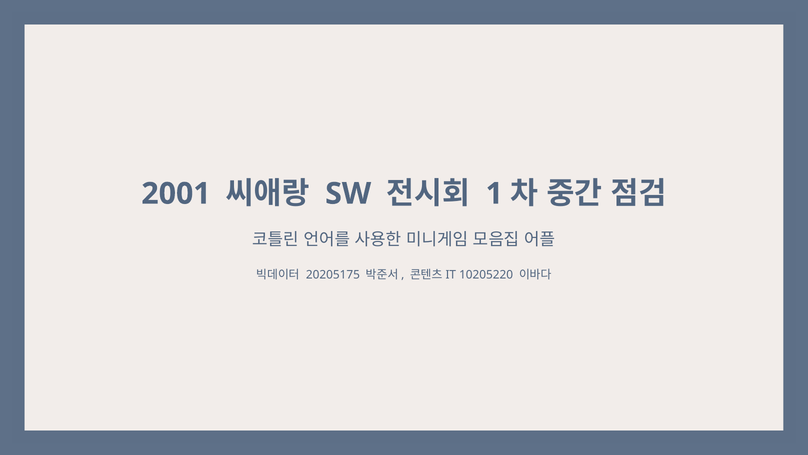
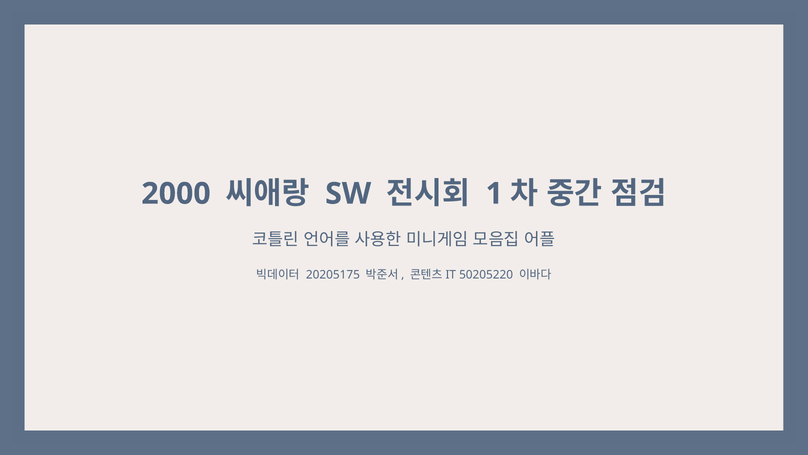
2001: 2001 -> 2000 (176, 194)
10205220: 10205220 -> 50205220 (486, 274)
